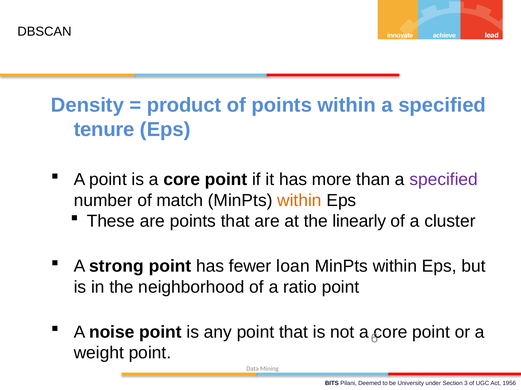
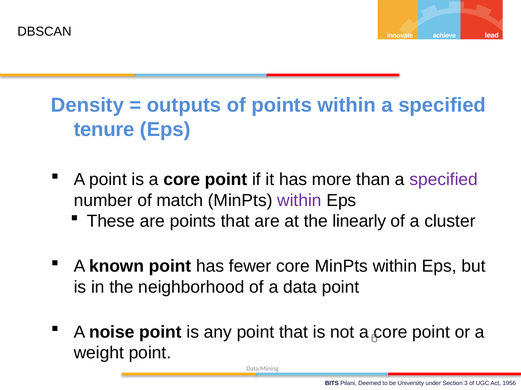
product: product -> outputs (184, 105)
within colour: orange -> purple (299, 201)
strong: strong -> known (117, 267)
fewer loan: loan -> core (293, 267)
a ratio: ratio -> data (300, 288)
